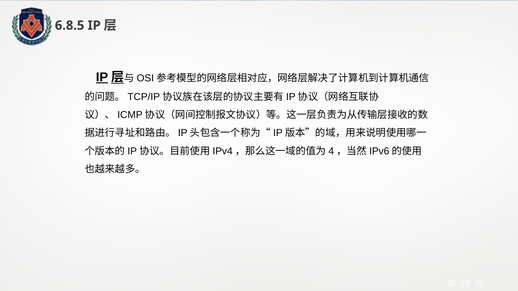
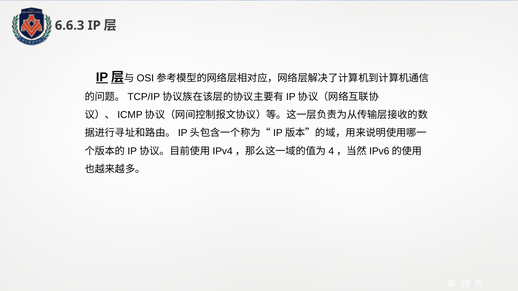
6.8.5: 6.8.5 -> 6.6.3 (70, 25)
